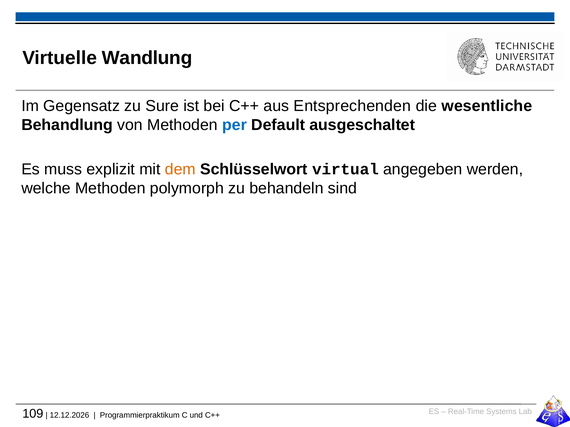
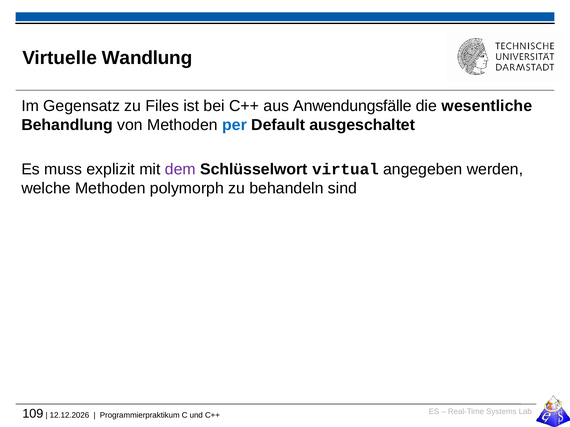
Sure: Sure -> Files (162, 106)
Entsprechenden: Entsprechenden -> Anwendungsfälle (352, 106)
dem colour: orange -> purple (180, 169)
